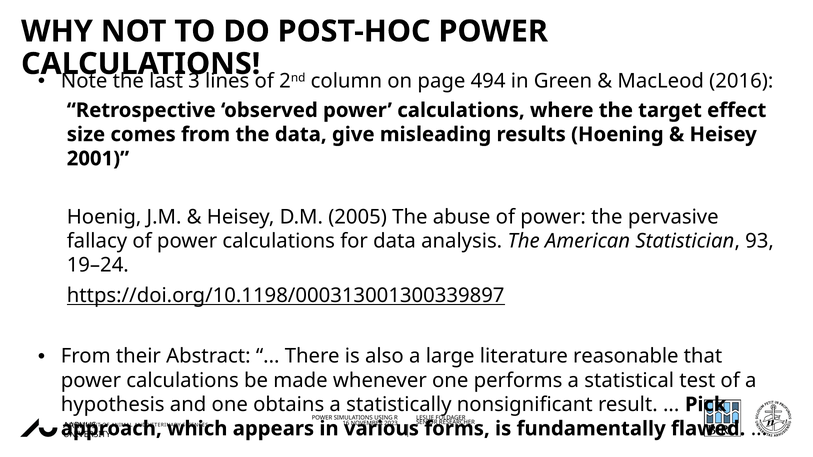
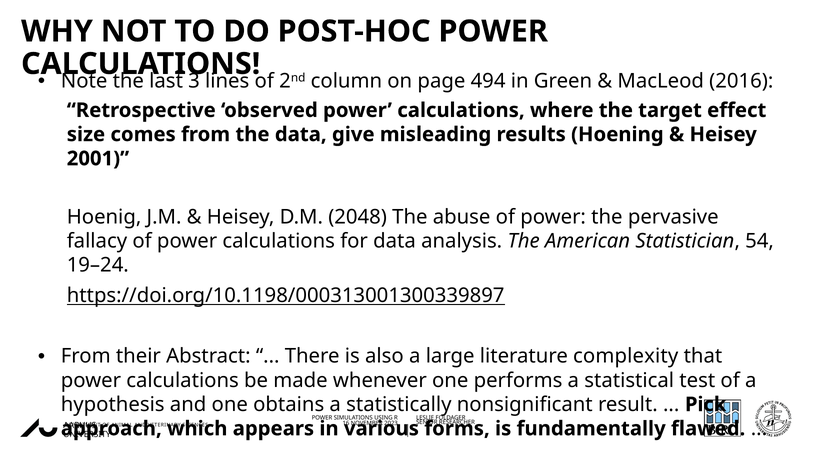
2005: 2005 -> 2048 (358, 217)
93: 93 -> 54 (760, 241)
reasonable: reasonable -> complexity (626, 356)
